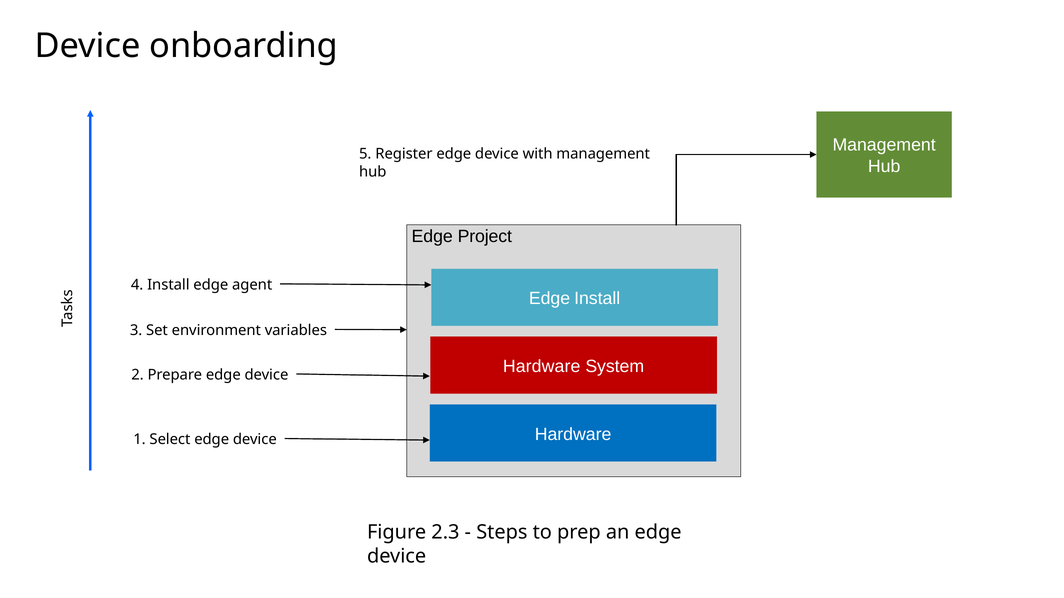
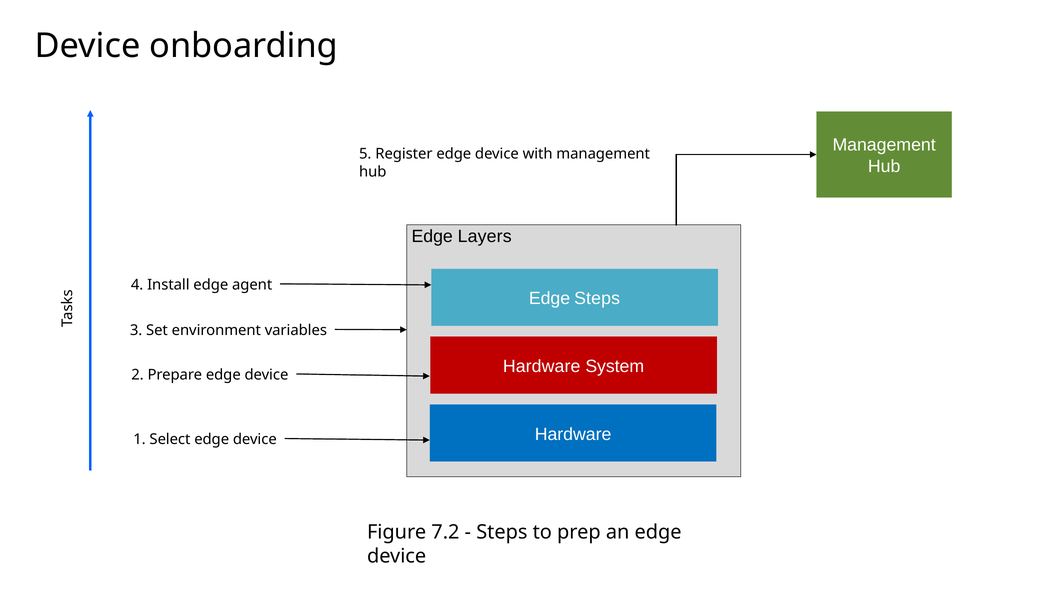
Project: Project -> Layers (485, 237)
Edge Install: Install -> Steps (597, 299)
2.3: 2.3 -> 7.2 (445, 533)
